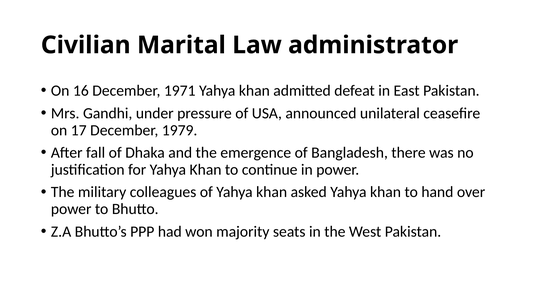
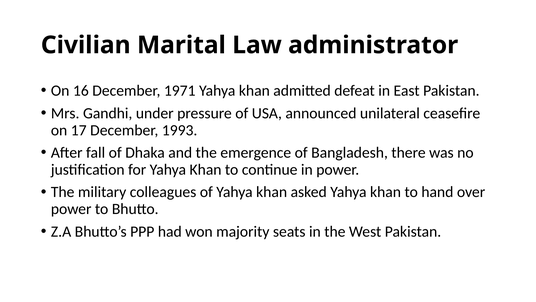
1979: 1979 -> 1993 (180, 130)
